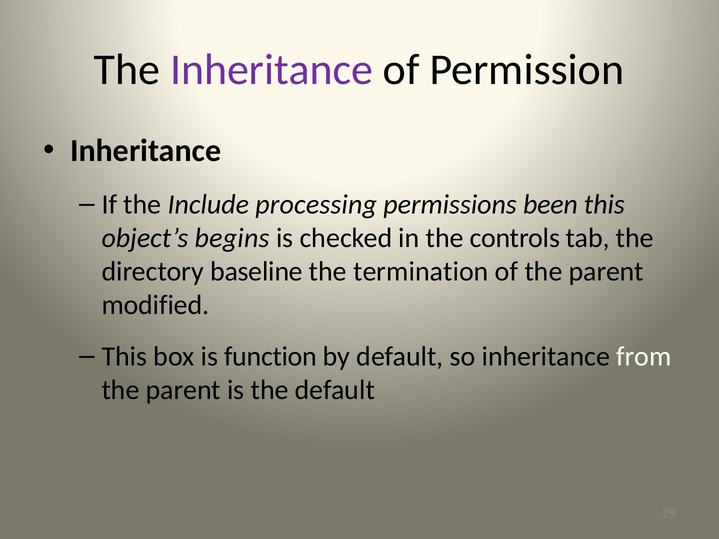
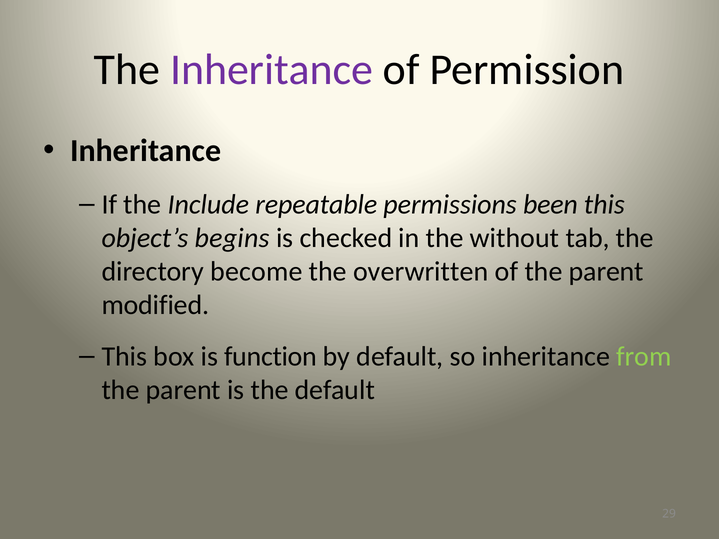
processing: processing -> repeatable (316, 204)
controls: controls -> without (515, 238)
baseline: baseline -> become (256, 272)
termination: termination -> overwritten (421, 272)
from colour: white -> light green (644, 357)
